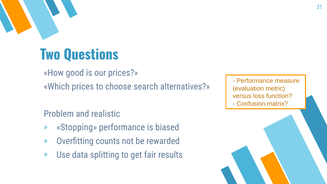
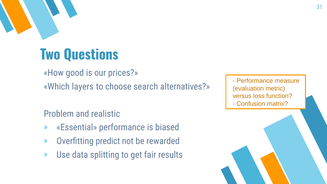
Which prices: prices -> layers (83, 87)
Stopping: Stopping -> Essential (77, 127)
counts: counts -> predict (108, 141)
